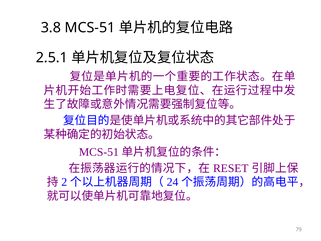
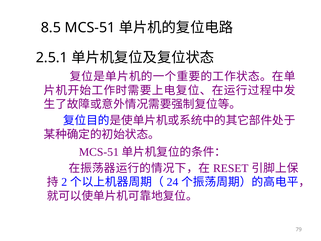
3.8: 3.8 -> 8.5 (51, 28)
